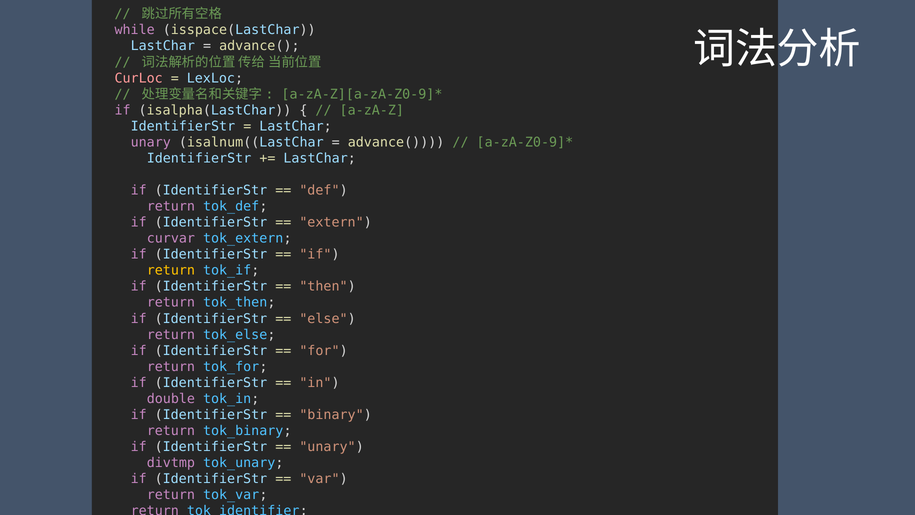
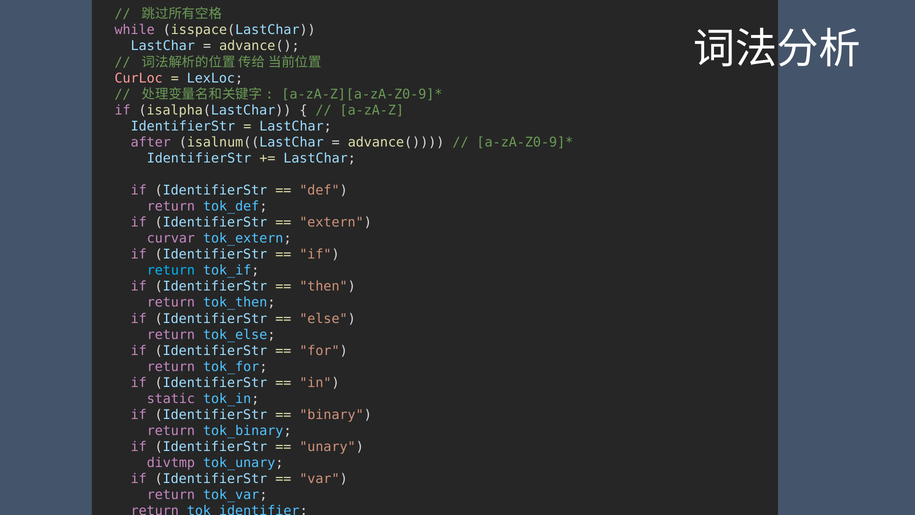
unary: unary -> after (151, 142)
return colour: yellow -> light blue (171, 270)
double: double -> static (171, 399)
